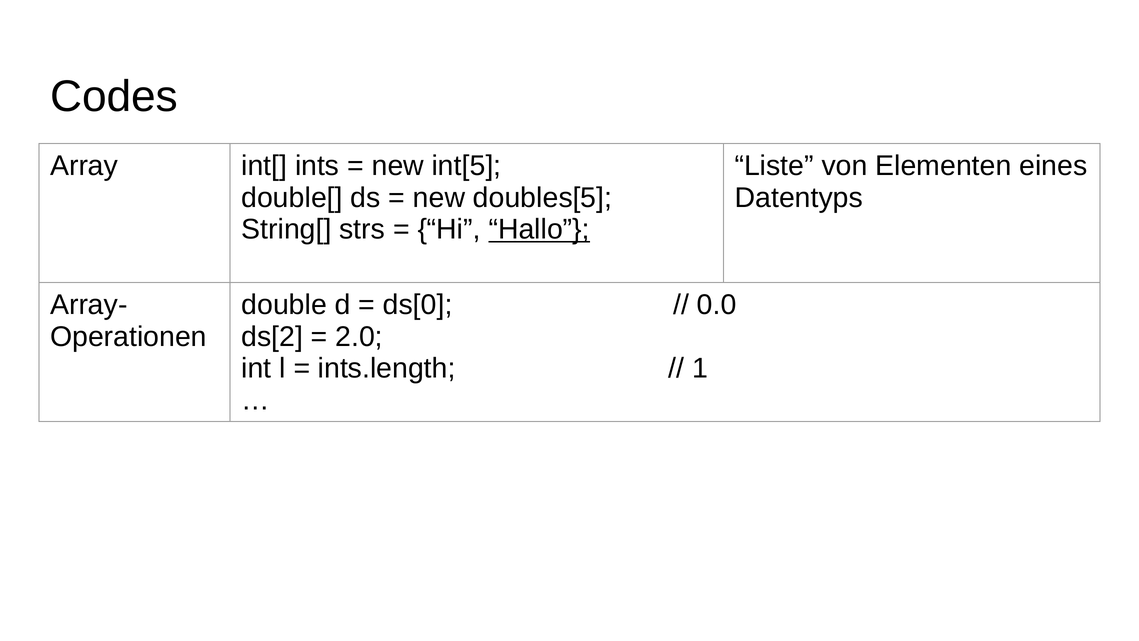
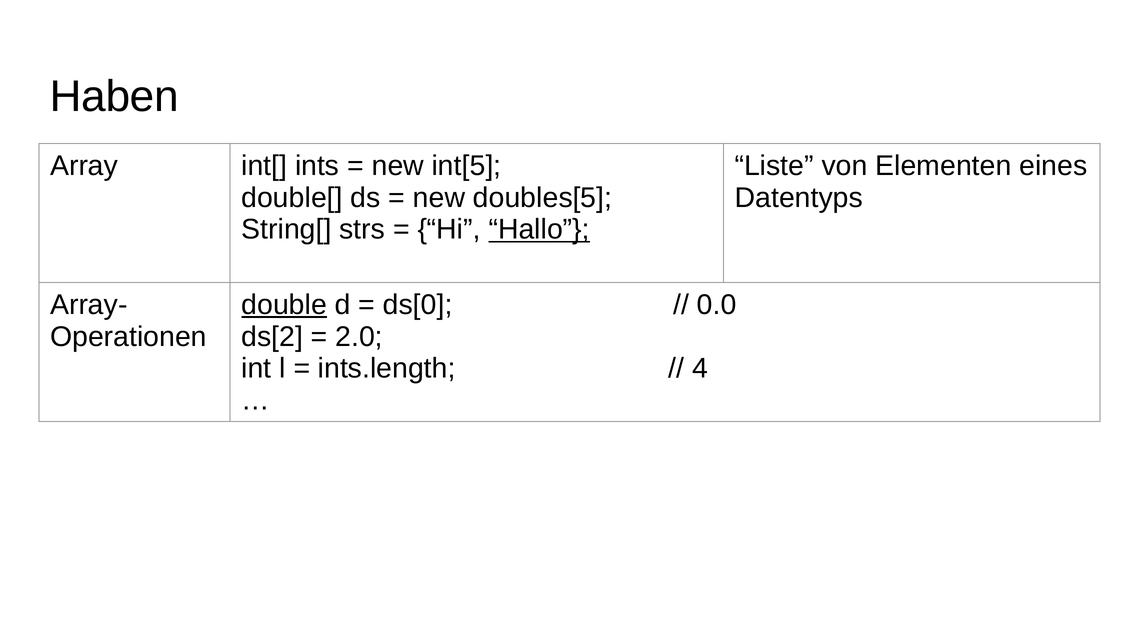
Codes: Codes -> Haben (114, 97)
double underline: none -> present (284, 305)
1: 1 -> 4 (700, 368)
